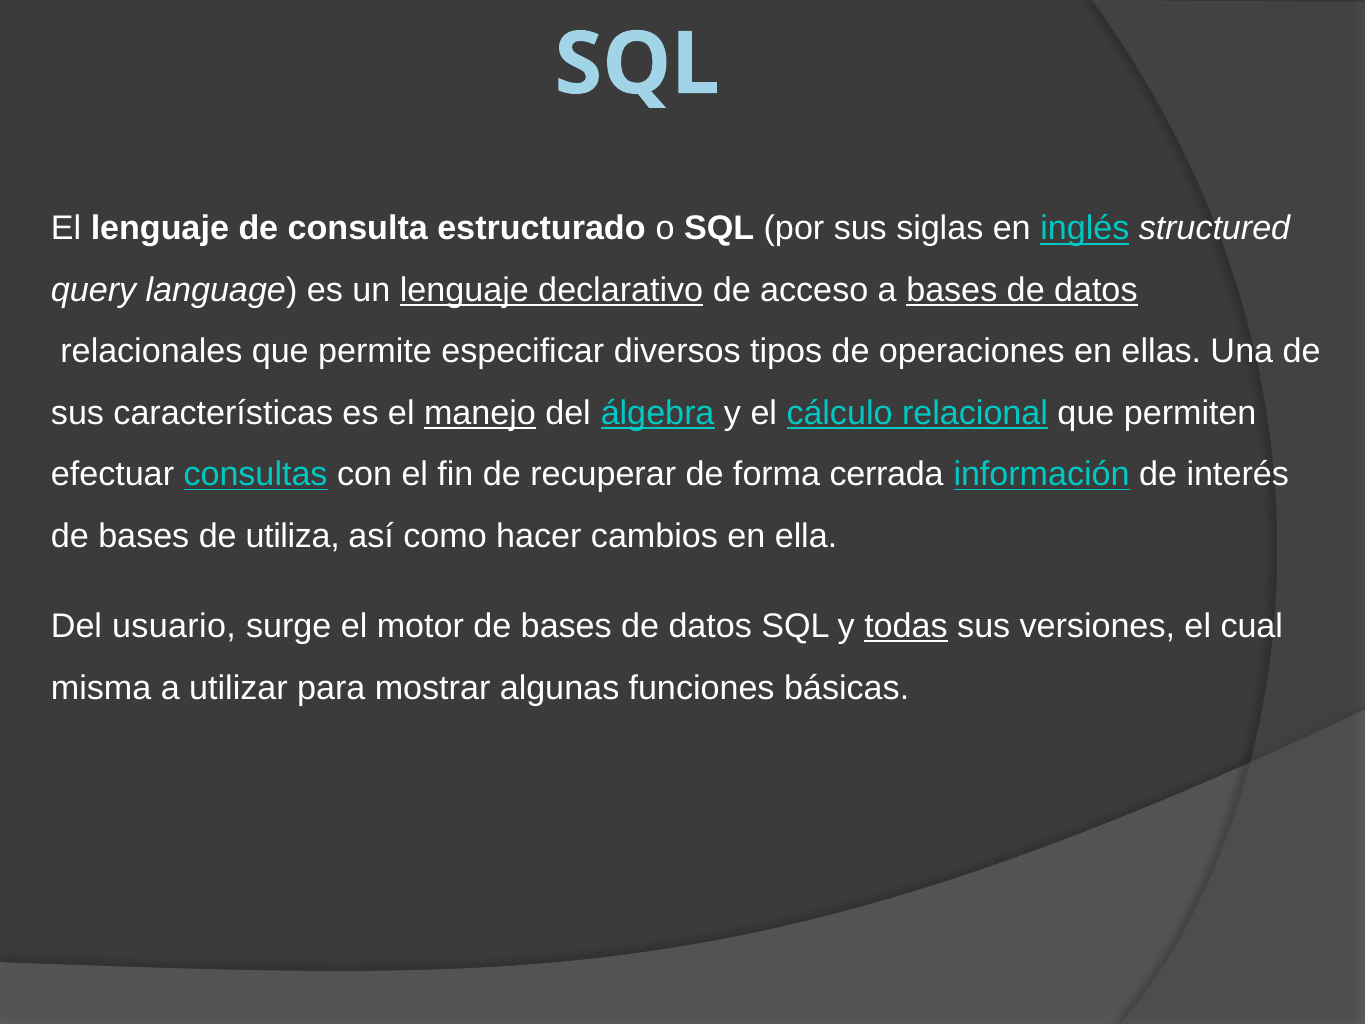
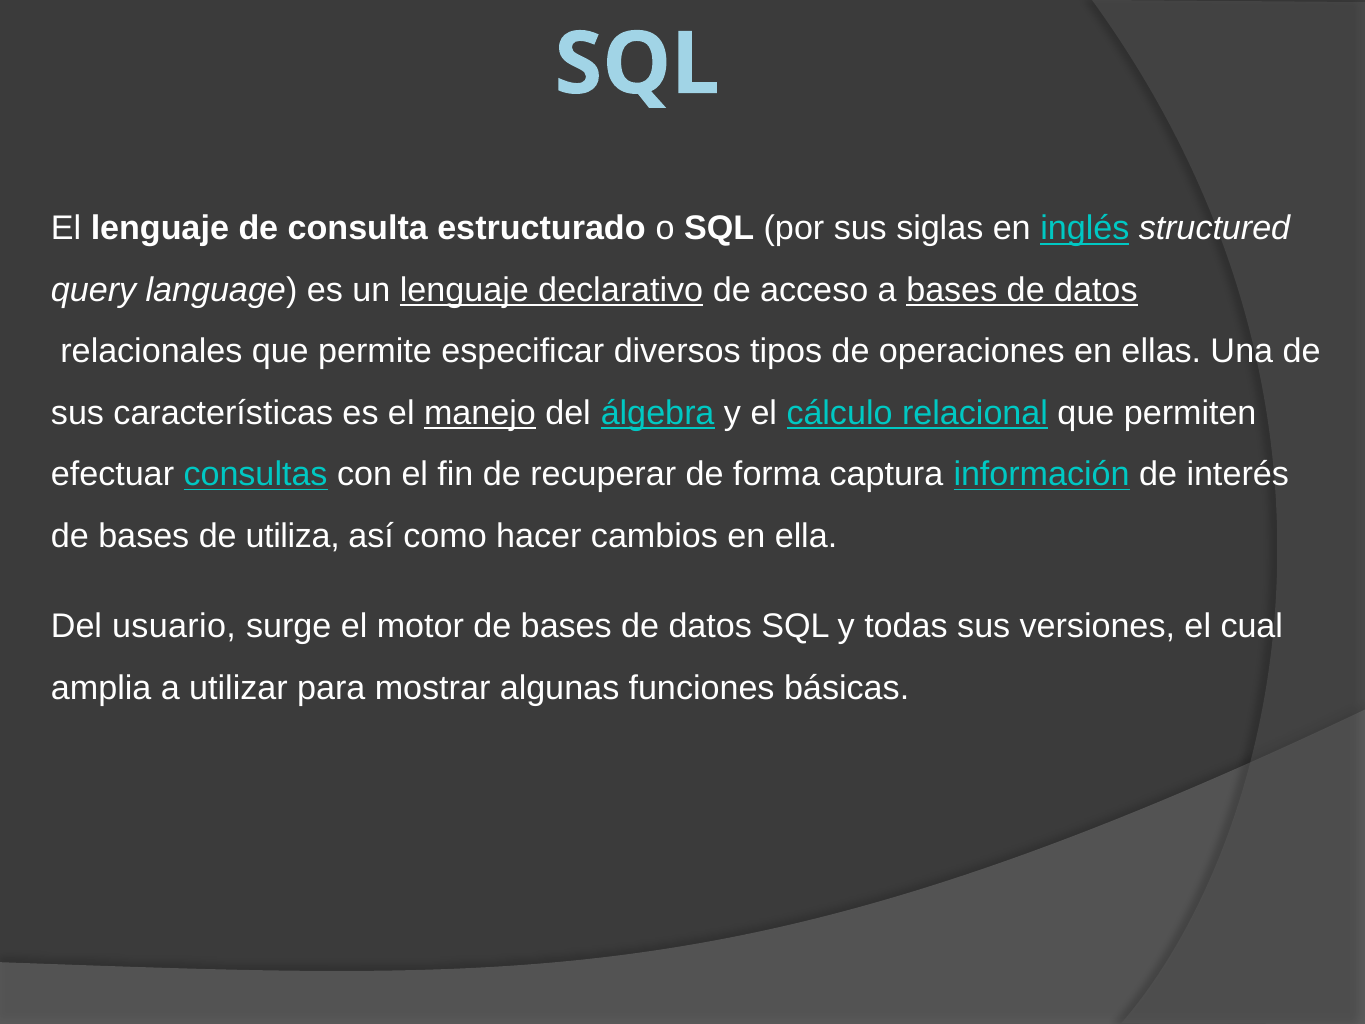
cerrada: cerrada -> captura (886, 474)
todas underline: present -> none (906, 626)
misma: misma -> amplia (101, 688)
